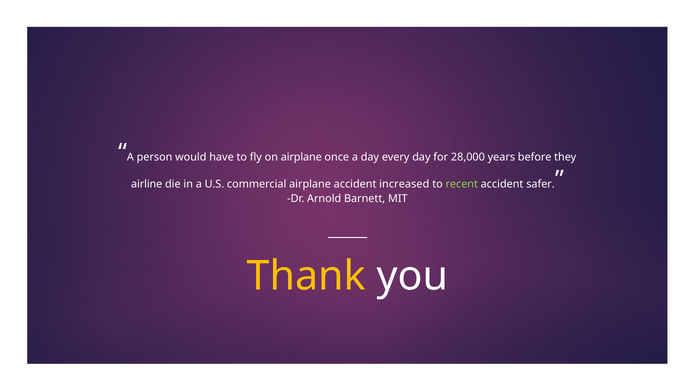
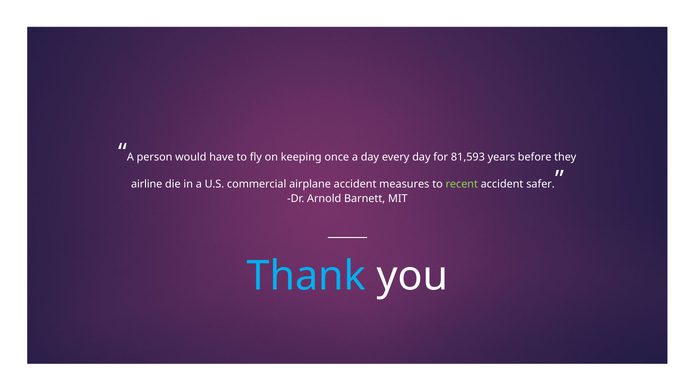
on airplane: airplane -> keeping (301, 157)
28,000: 28,000 -> 81,593 (468, 157)
increased: increased -> measures (404, 184)
Thank colour: yellow -> light blue (306, 276)
